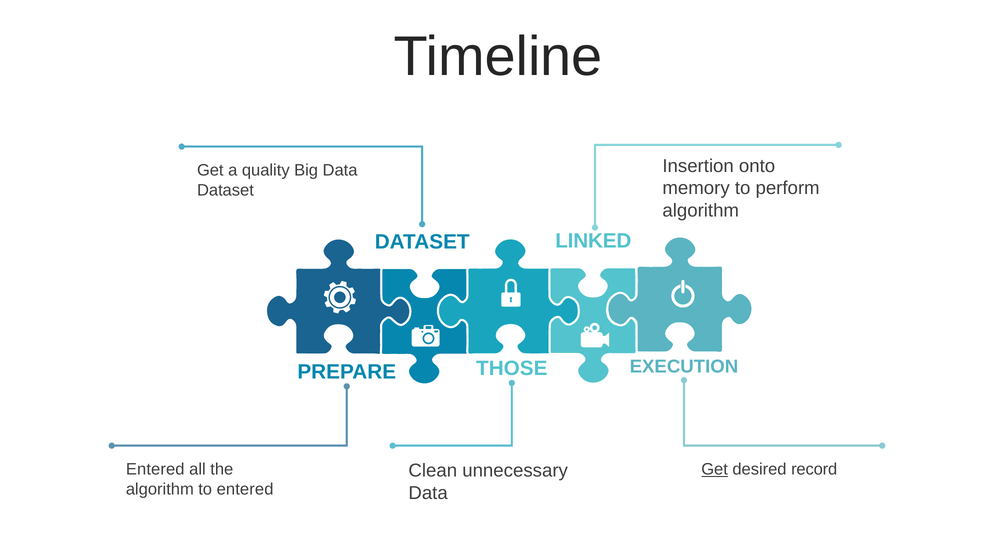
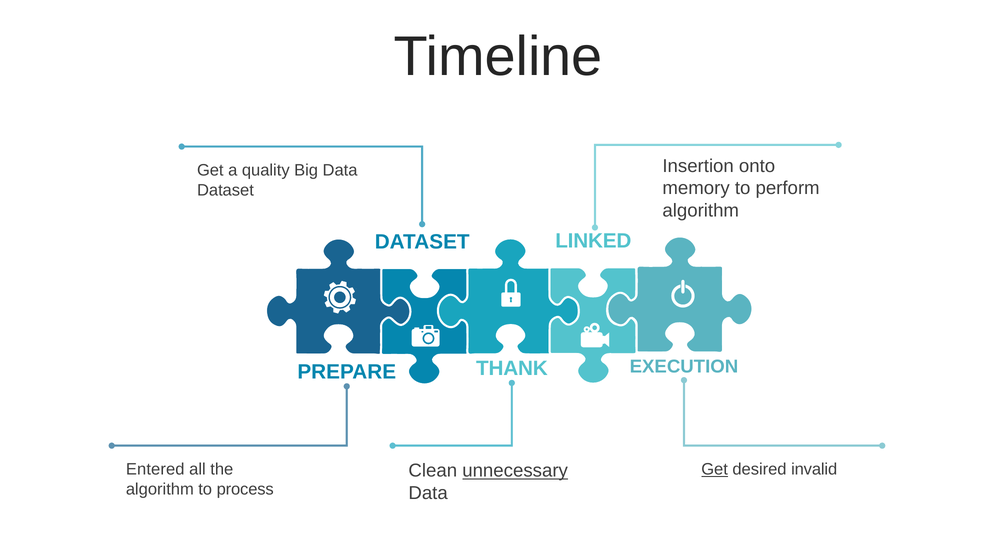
THOSE: THOSE -> THANK (512, 368)
record: record -> invalid (814, 469)
unnecessary underline: none -> present (515, 471)
to entered: entered -> process (245, 489)
